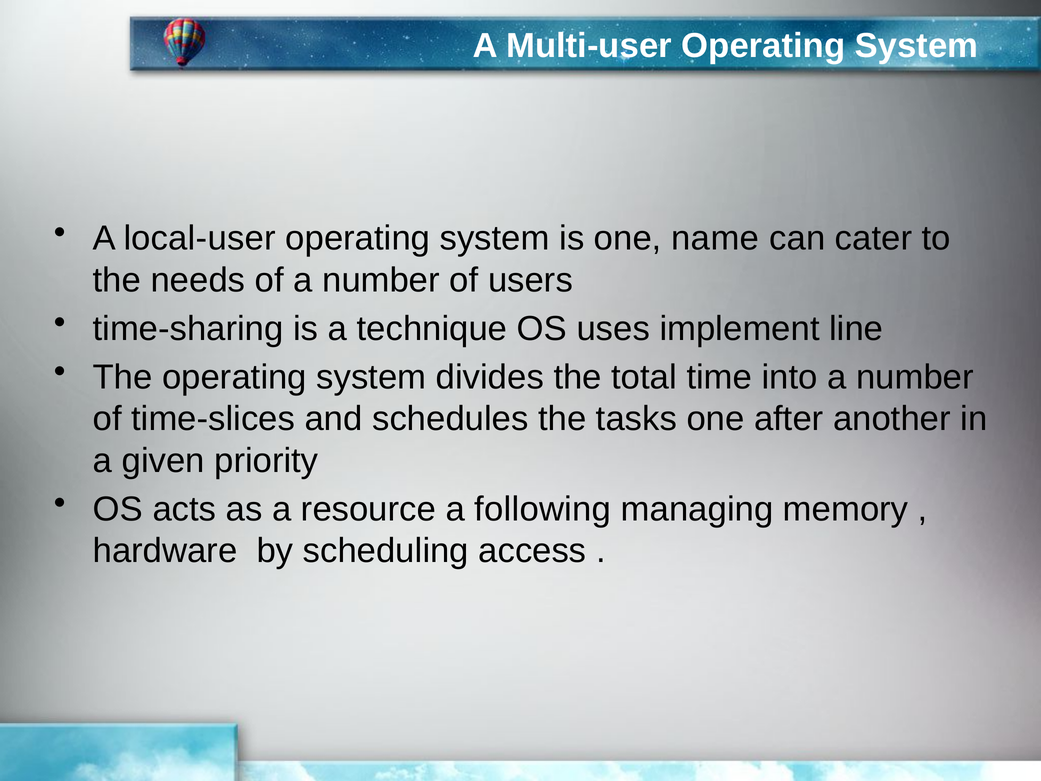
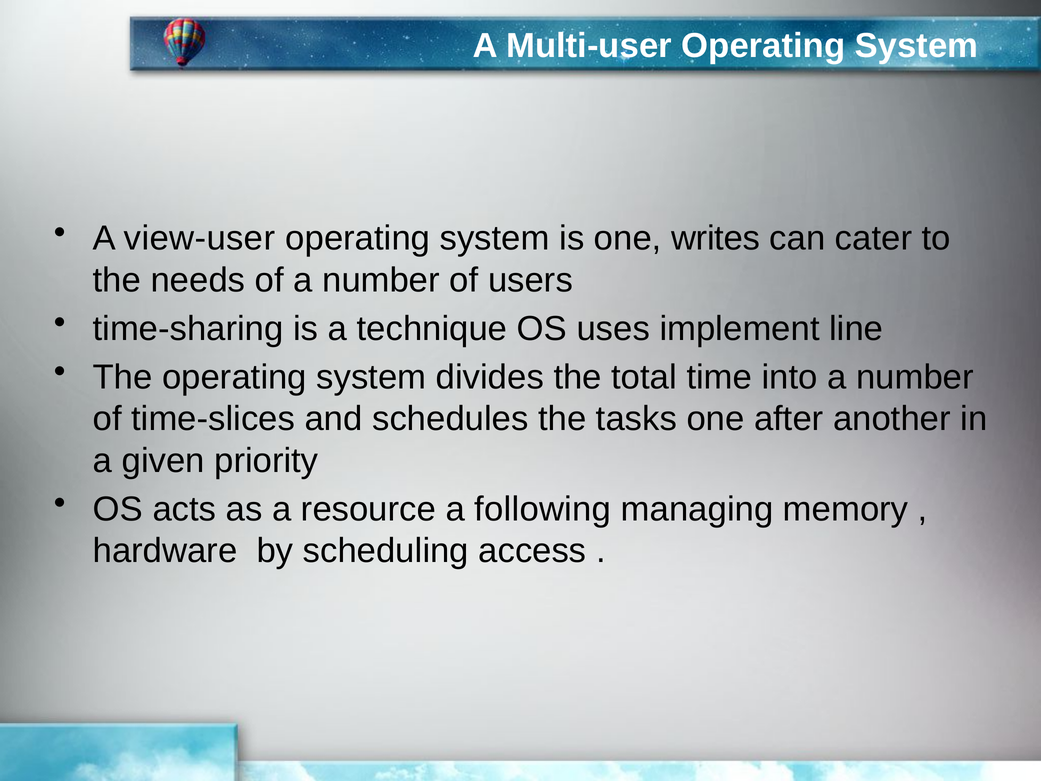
local-user: local-user -> view-user (200, 238)
name: name -> writes (716, 238)
